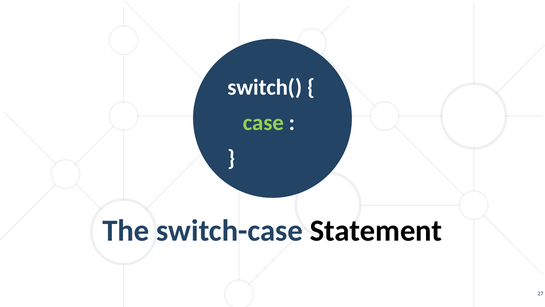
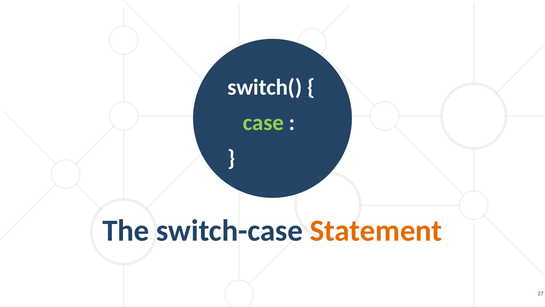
Statement colour: black -> orange (376, 231)
